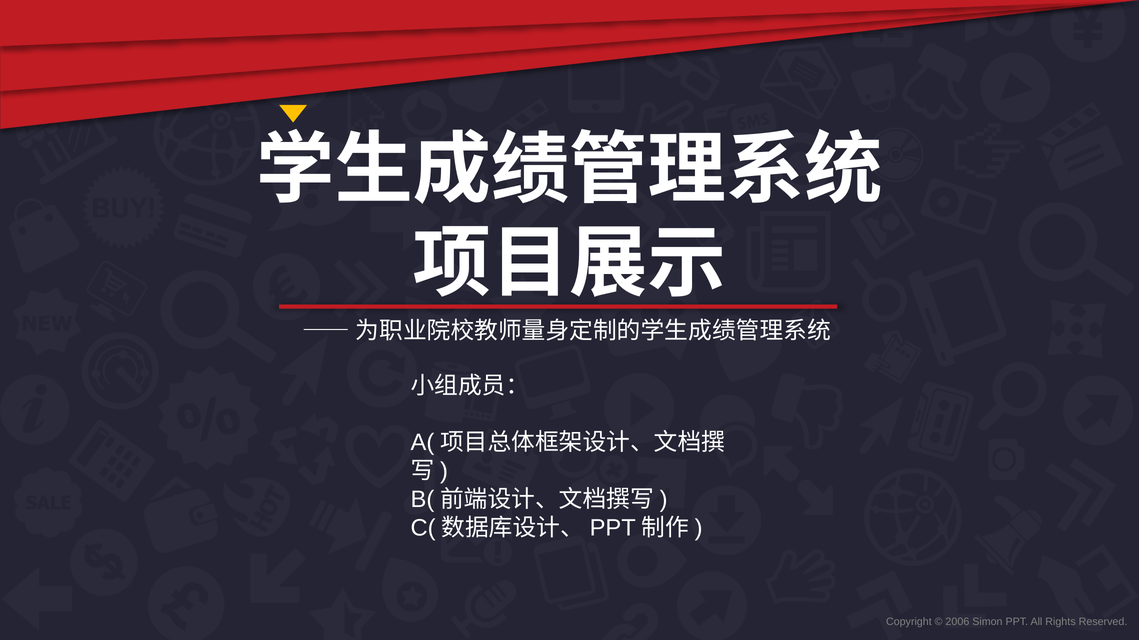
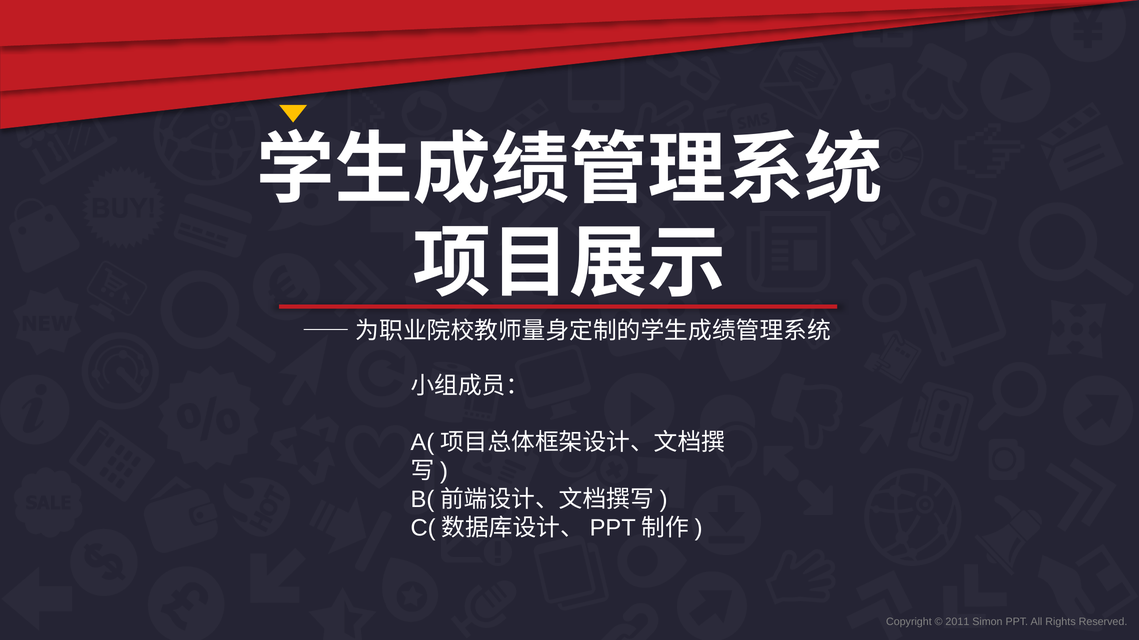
2006: 2006 -> 2011 (957, 623)
